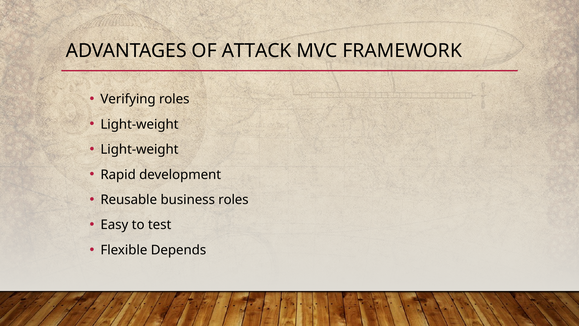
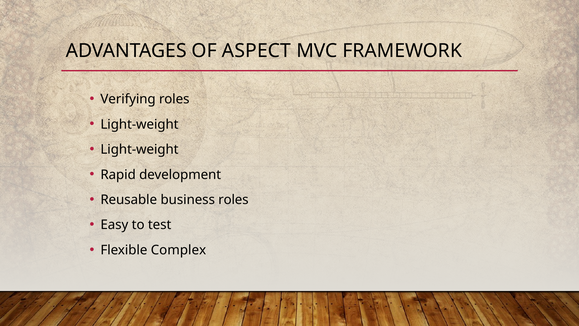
ATTACK: ATTACK -> ASPECT (256, 51)
Depends: Depends -> Complex (178, 250)
